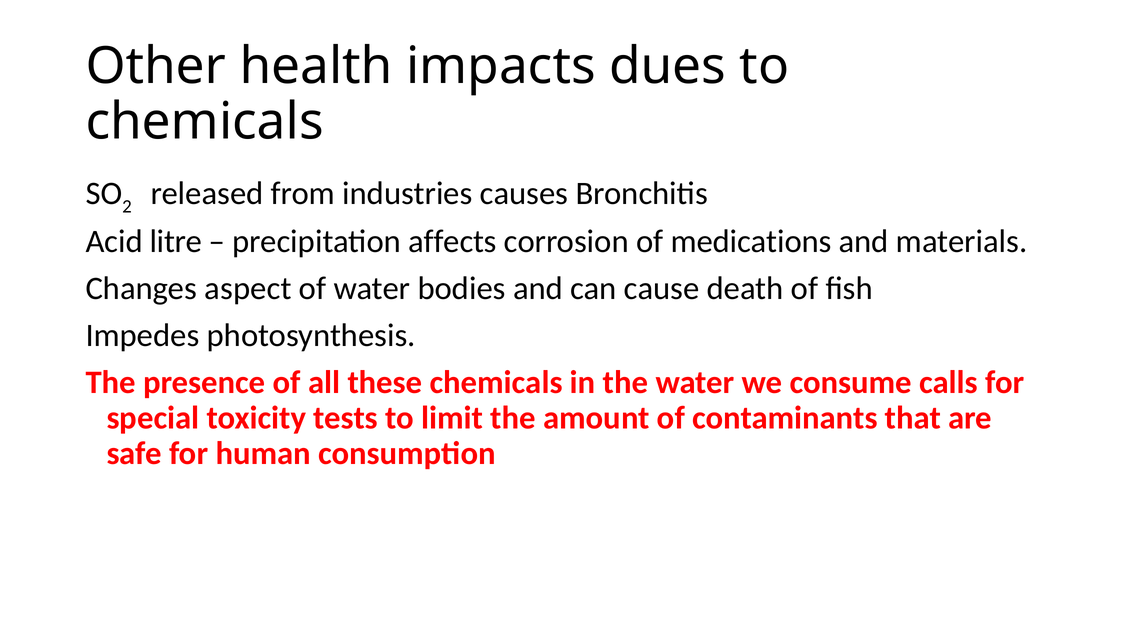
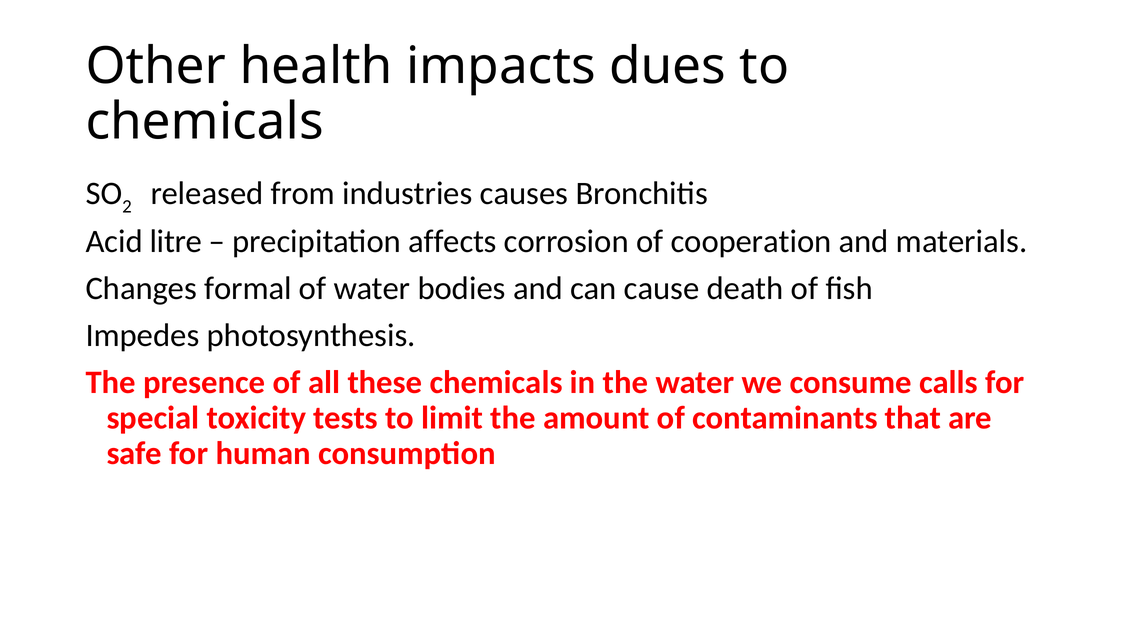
medications: medications -> cooperation (751, 242)
aspect: aspect -> formal (248, 289)
